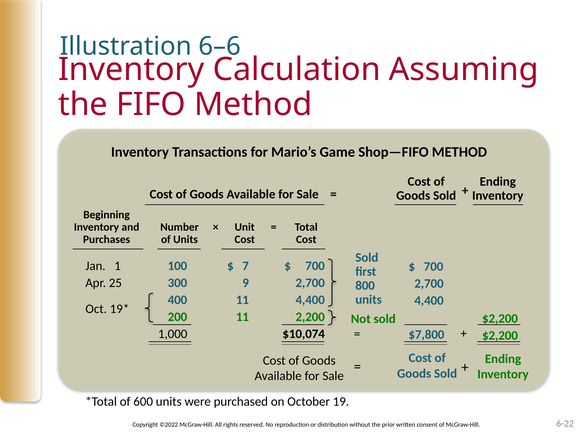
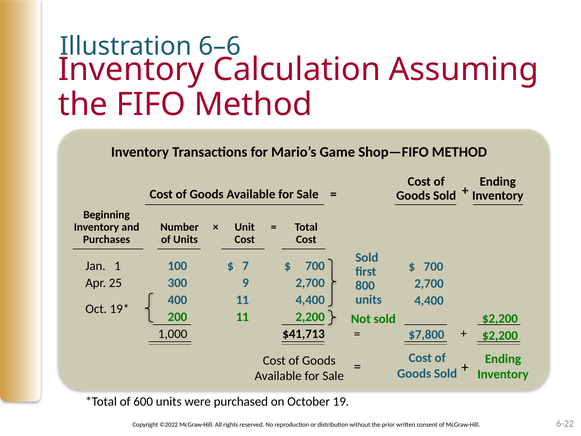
$10,074: $10,074 -> $41,713 (304, 334)
